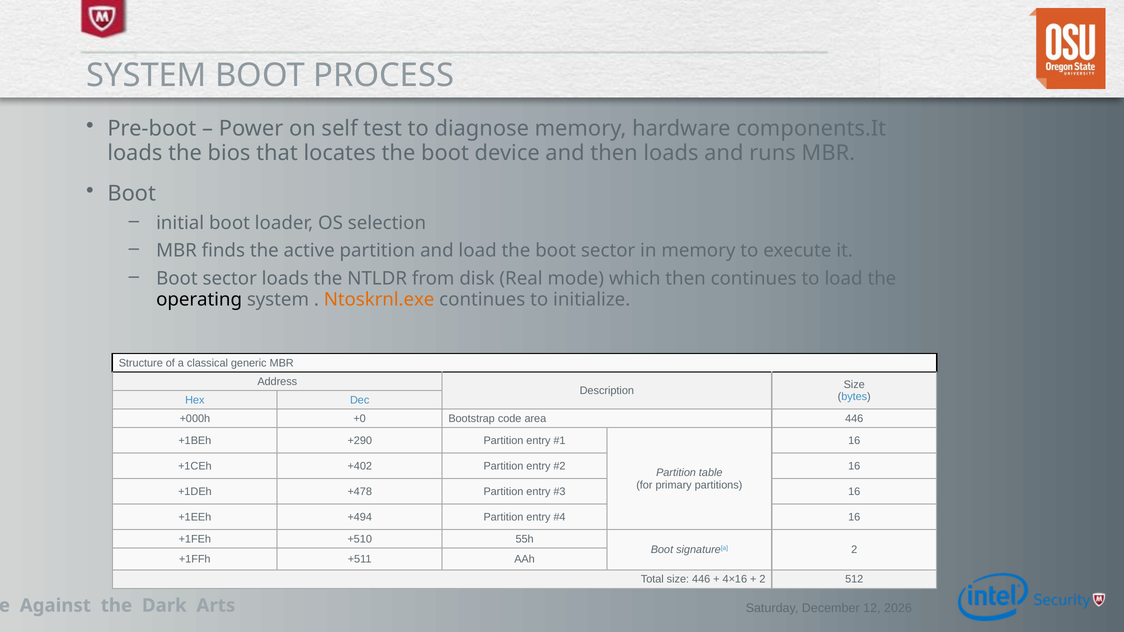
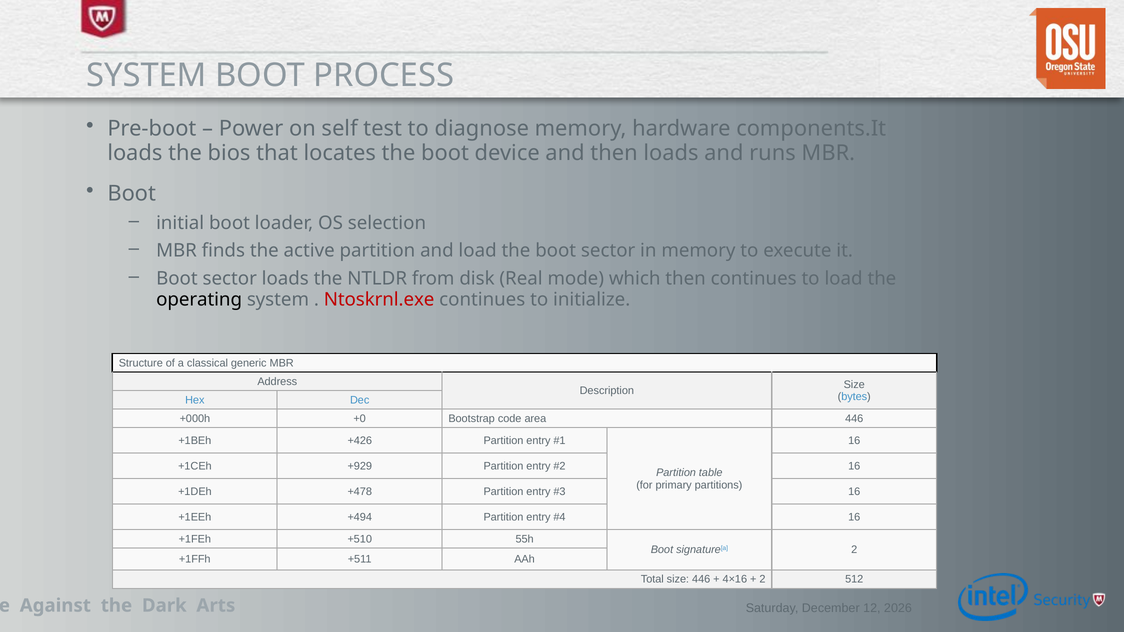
Ntoskrnl.exe colour: orange -> red (379, 300)
+290: +290 -> +426 (360, 441)
+402: +402 -> +929 (360, 466)
